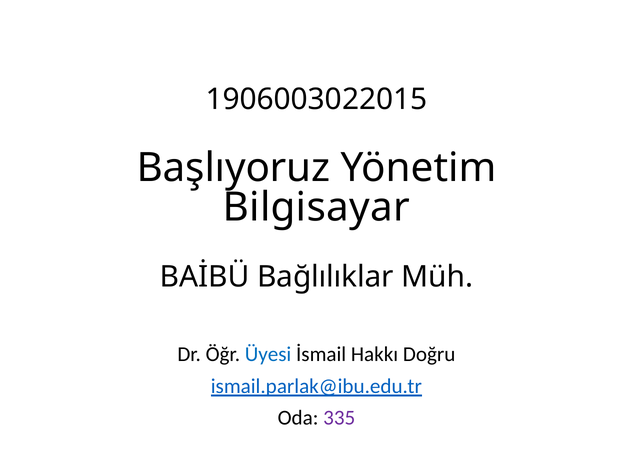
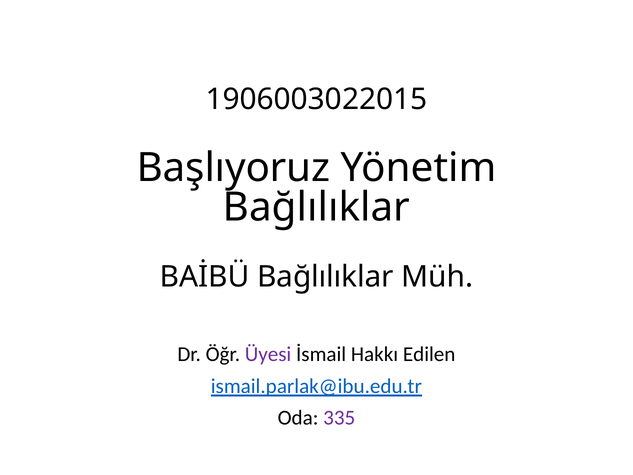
Bilgisayar: Bilgisayar -> Bağlılıklar (316, 207)
Üyesi colour: blue -> purple (268, 354)
Doğru: Doğru -> Edilen (429, 354)
